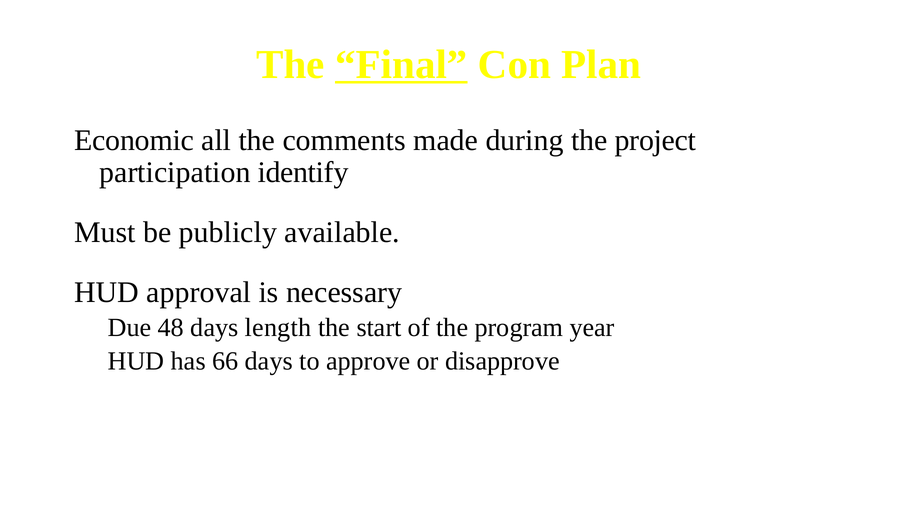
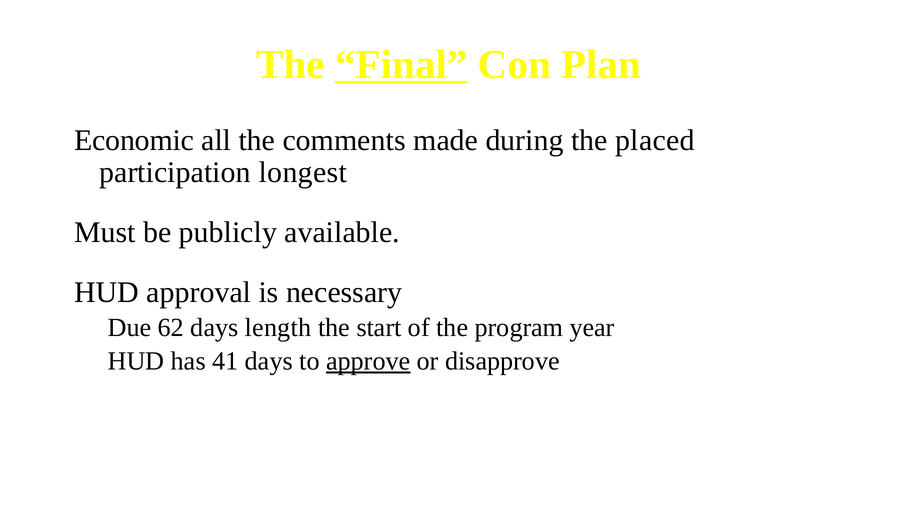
project: project -> placed (655, 140)
identify: identify -> longest (303, 173)
48: 48 -> 62 (171, 328)
66: 66 -> 41 (225, 361)
approve underline: none -> present (368, 361)
